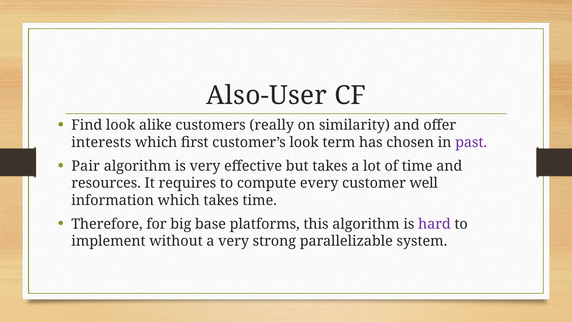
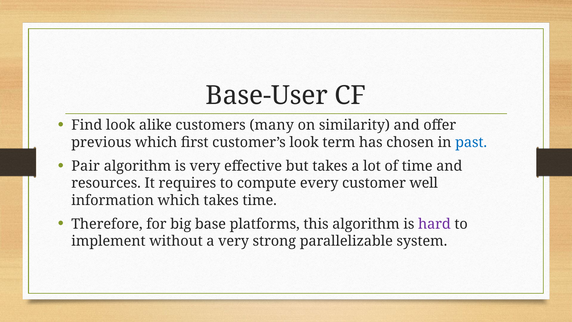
Also-User: Also-User -> Base-User (267, 95)
really: really -> many (272, 125)
interests: interests -> previous (101, 142)
past colour: purple -> blue (471, 142)
